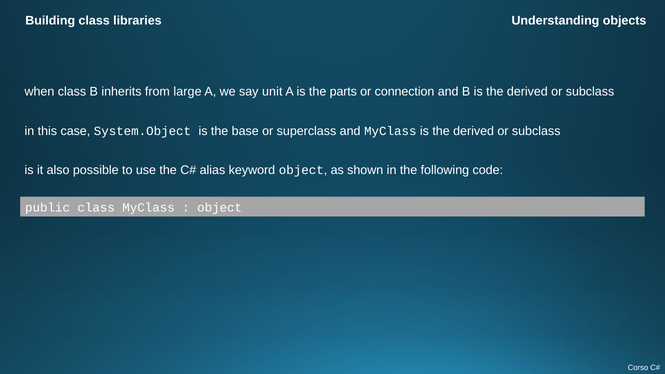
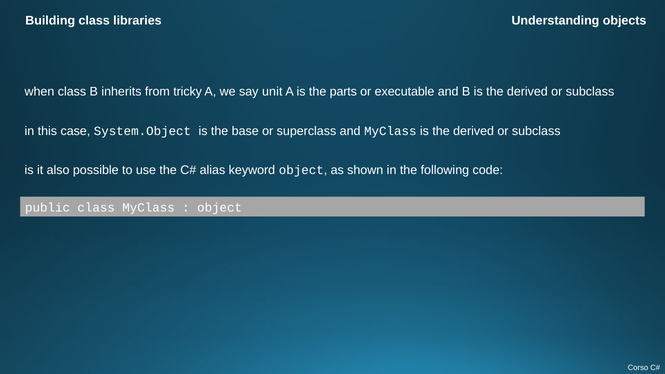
large: large -> tricky (188, 92)
connection: connection -> executable (405, 92)
